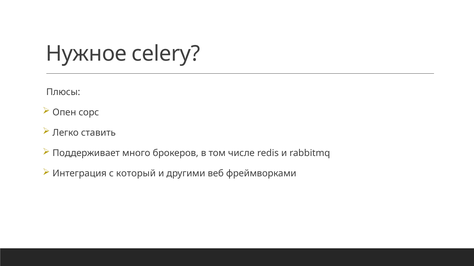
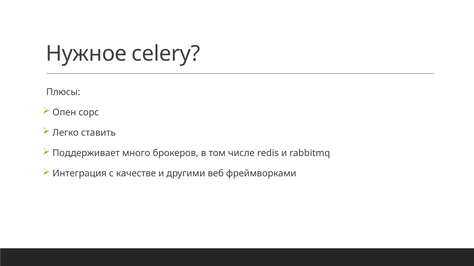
который: который -> качестве (136, 174)
